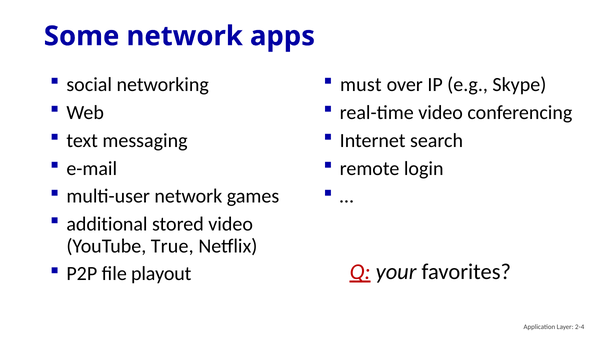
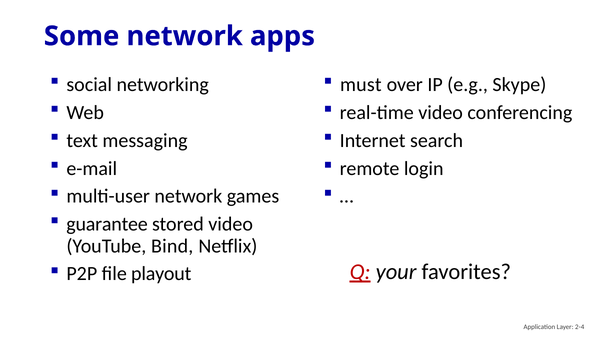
additional: additional -> guarantee (107, 224)
True: True -> Bind (172, 246)
